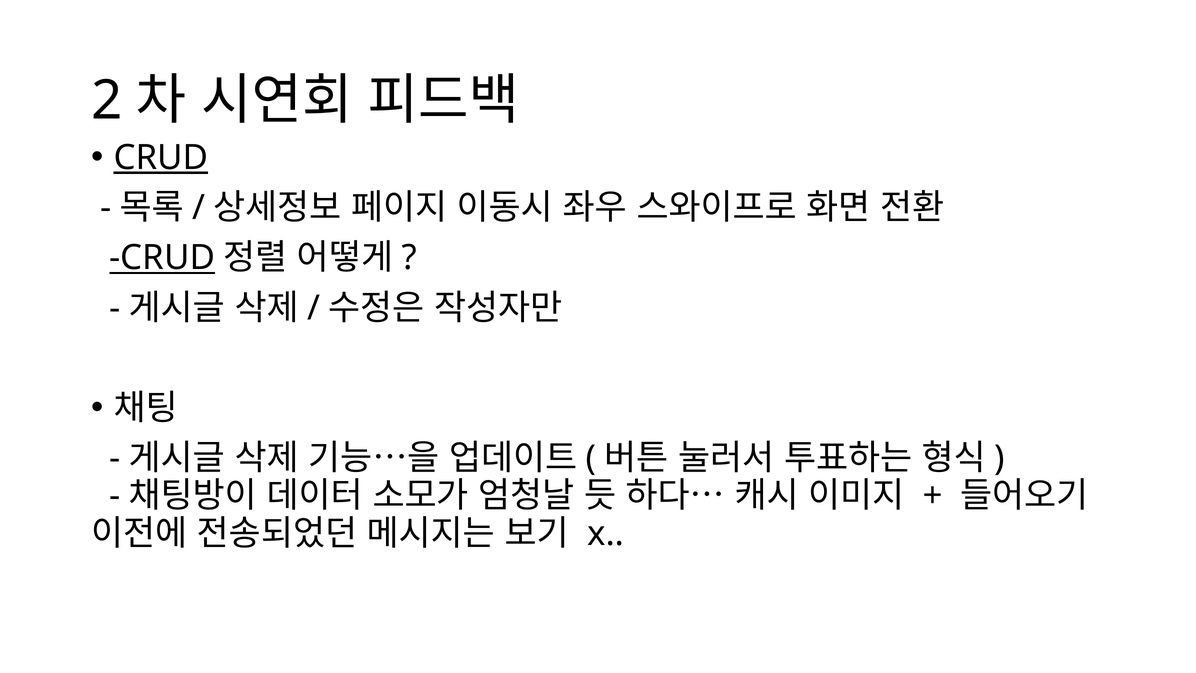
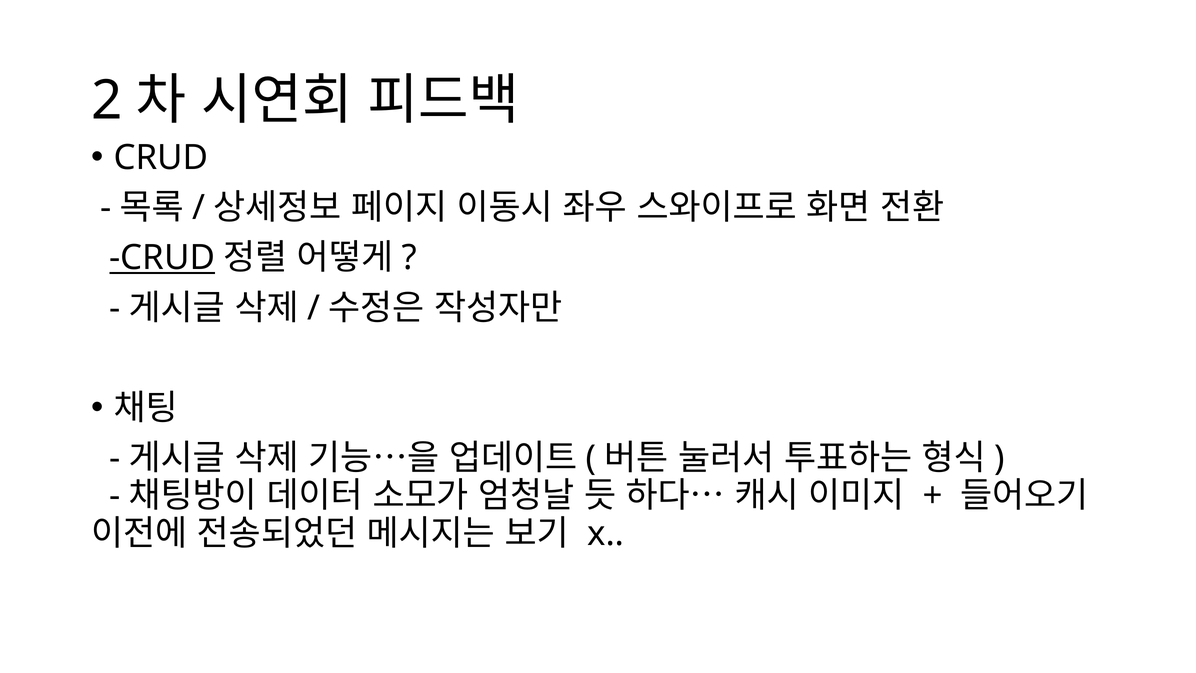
CRUD underline: present -> none (161, 158)
